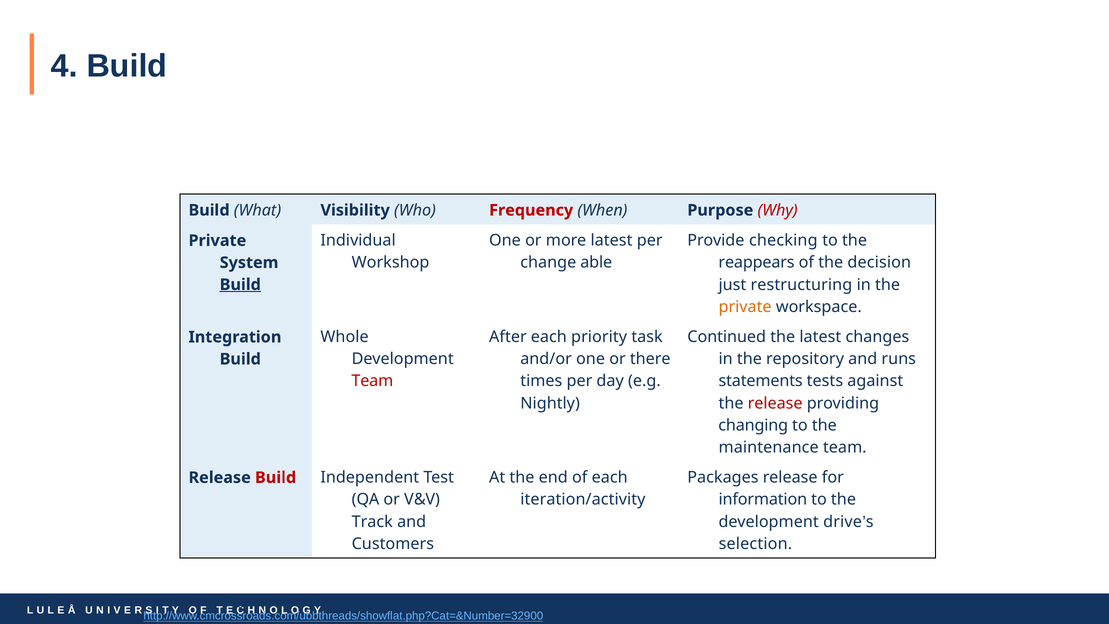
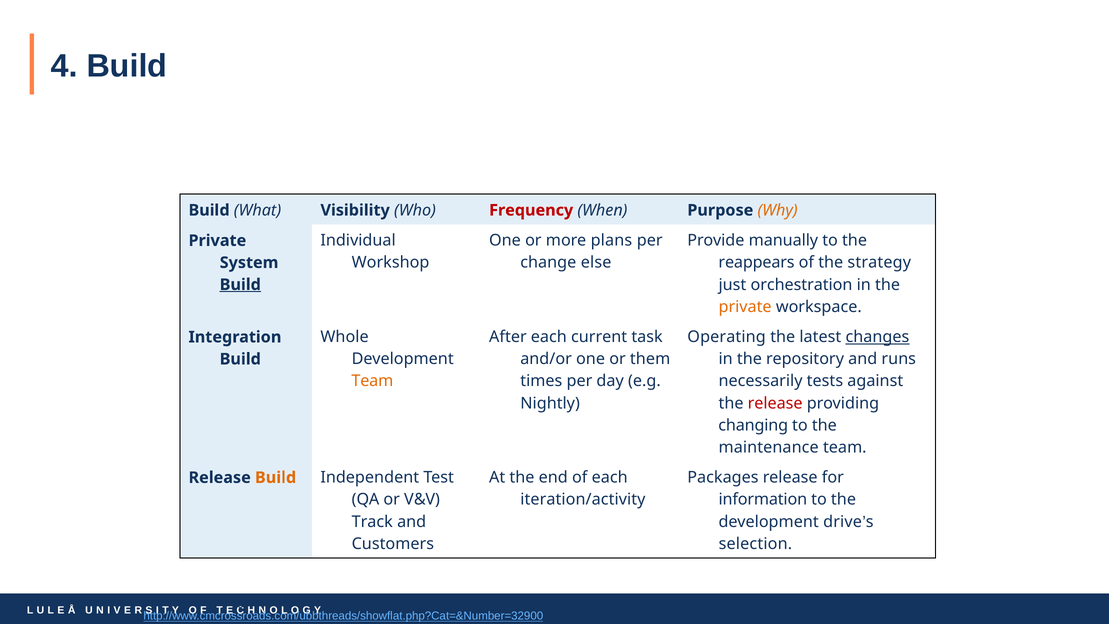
Why colour: red -> orange (778, 210)
more latest: latest -> plans (611, 241)
checking: checking -> manually (783, 241)
able: able -> else (596, 263)
decision: decision -> strategy (879, 263)
restructuring: restructuring -> orchestration (802, 285)
priority: priority -> current (599, 337)
Continued: Continued -> Operating (727, 337)
changes underline: none -> present (877, 337)
there: there -> them (650, 359)
Team colour: red -> orange (372, 381)
statements: statements -> necessarily (761, 381)
Build colour: red -> orange (276, 477)
